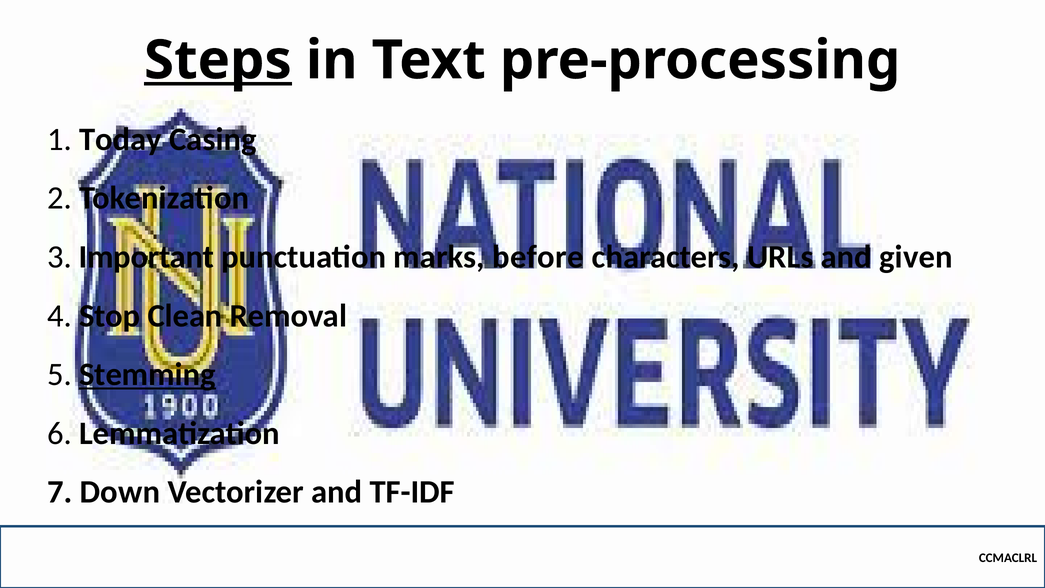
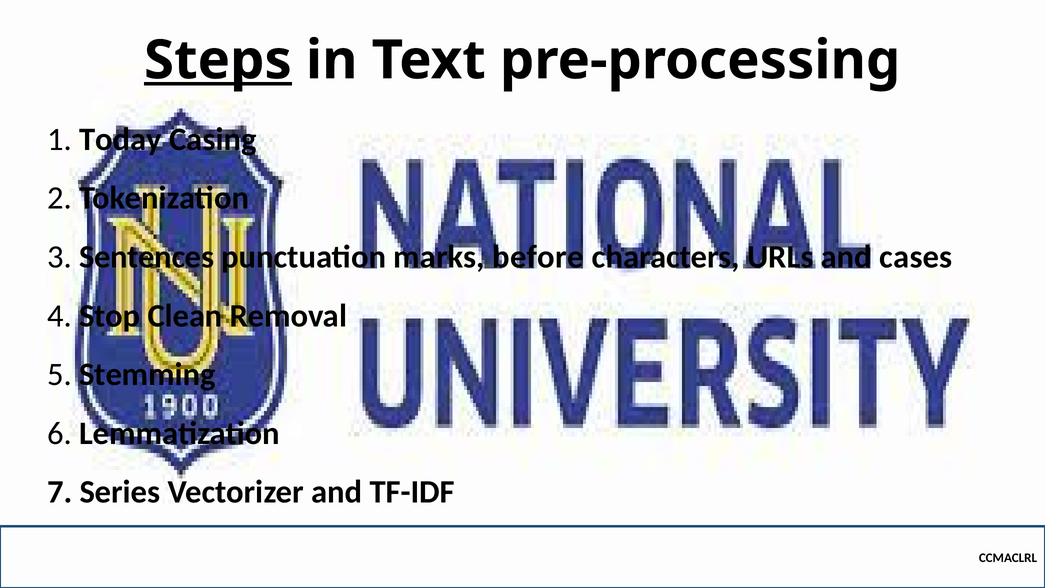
Important: Important -> Sentences (147, 257)
given: given -> cases (916, 257)
Stemming underline: present -> none (147, 374)
Down: Down -> Series (120, 492)
